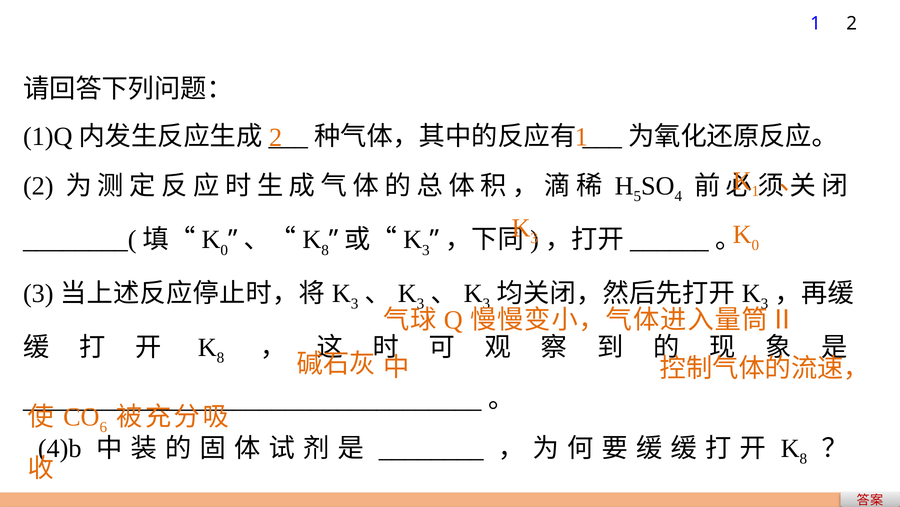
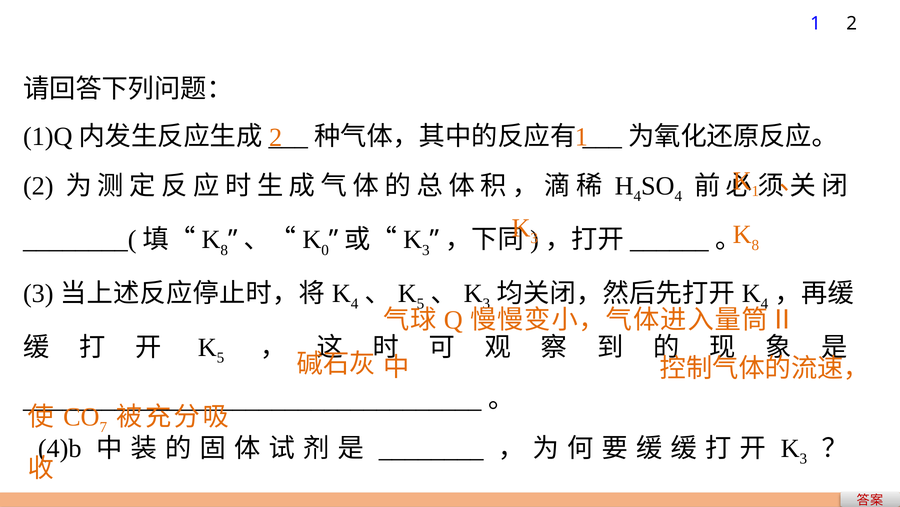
5: 5 -> 4 (637, 196)
0: 0 -> 8 (755, 245)
0: 0 -> 8 (224, 250)
8: 8 -> 0 (325, 250)
3: 3 -> 4 (355, 303)
3: 3 -> 5 (420, 303)
3: 3 -> 4 (765, 303)
8: 8 -> 5 (220, 357)
6: 6 -> 7 (103, 427)
8: 8 -> 3 (803, 458)
